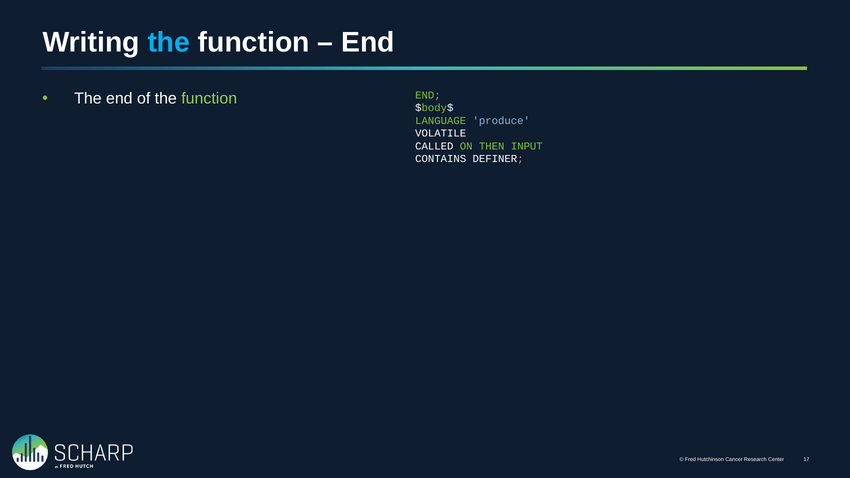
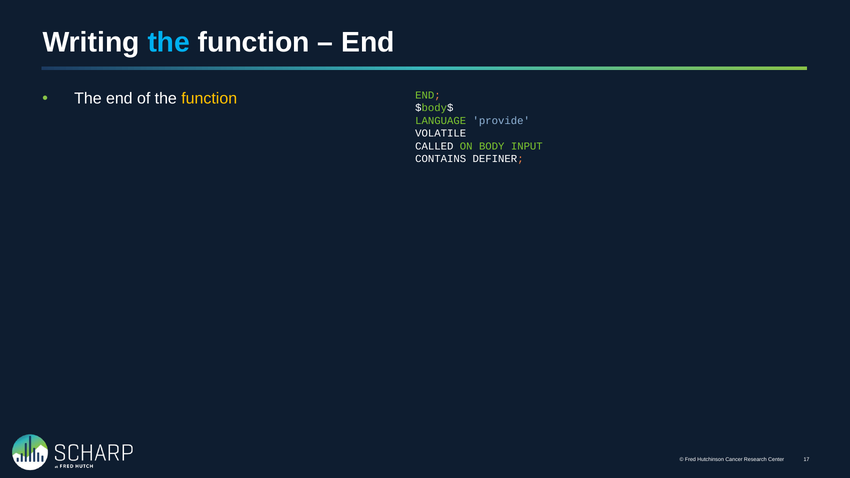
function colour: light green -> yellow (209, 99)
produce: produce -> provide (501, 121)
THEN: THEN -> BODY (492, 146)
